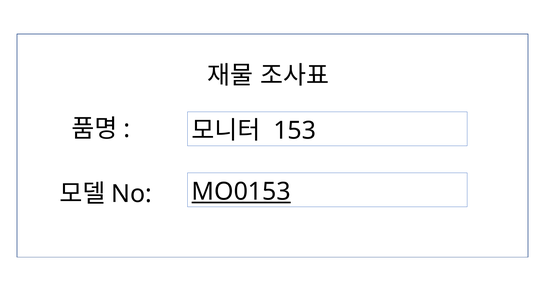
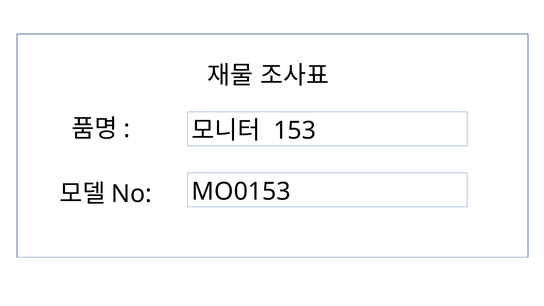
MO0153 underline: present -> none (241, 192)
